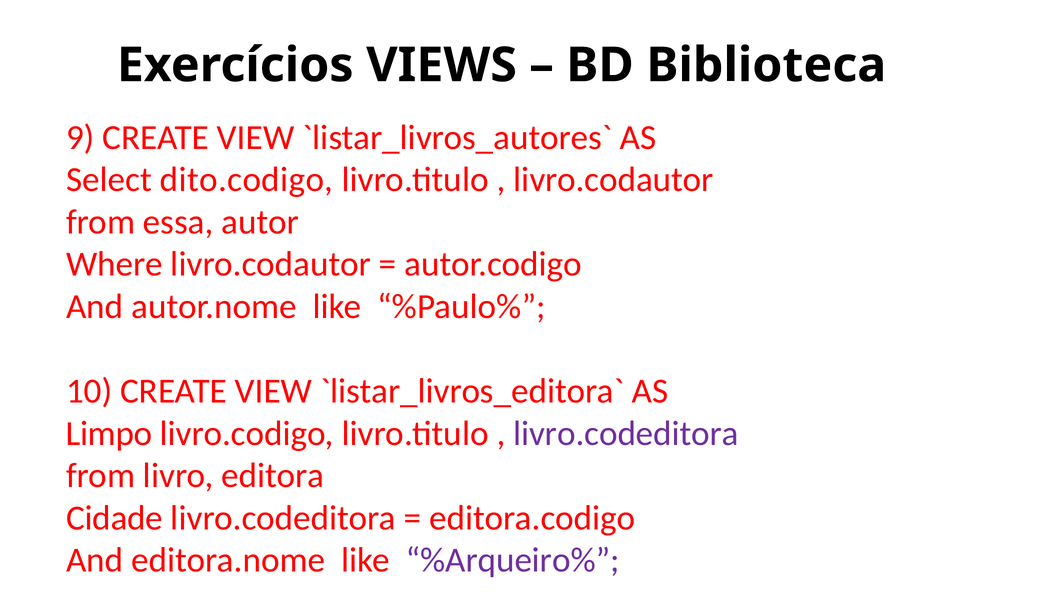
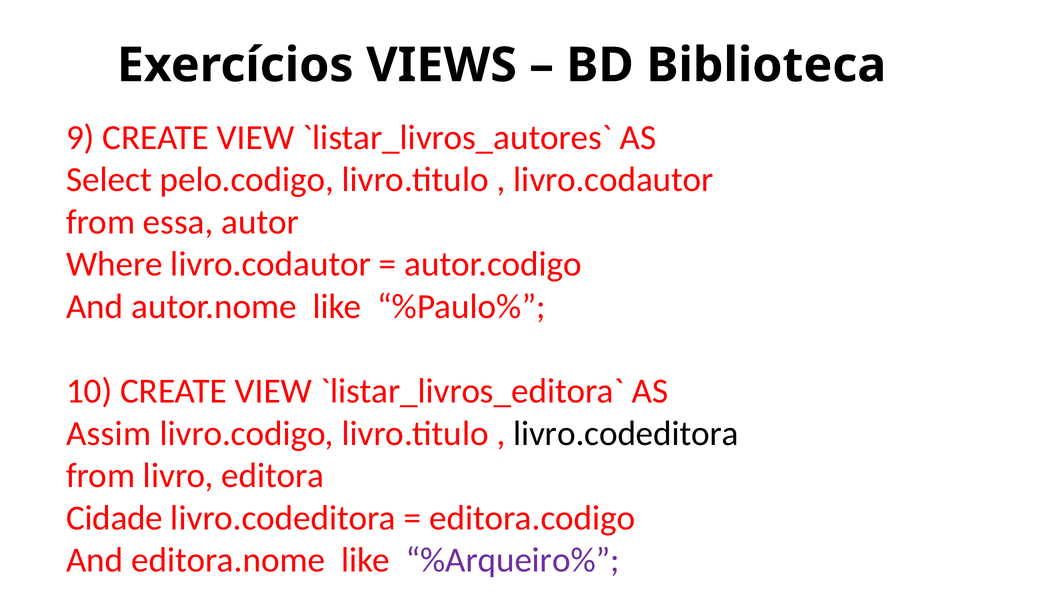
dito.codigo: dito.codigo -> pelo.codigo (247, 180)
Limpo: Limpo -> Assim (109, 433)
livro.codeditora colour: purple -> black (626, 433)
